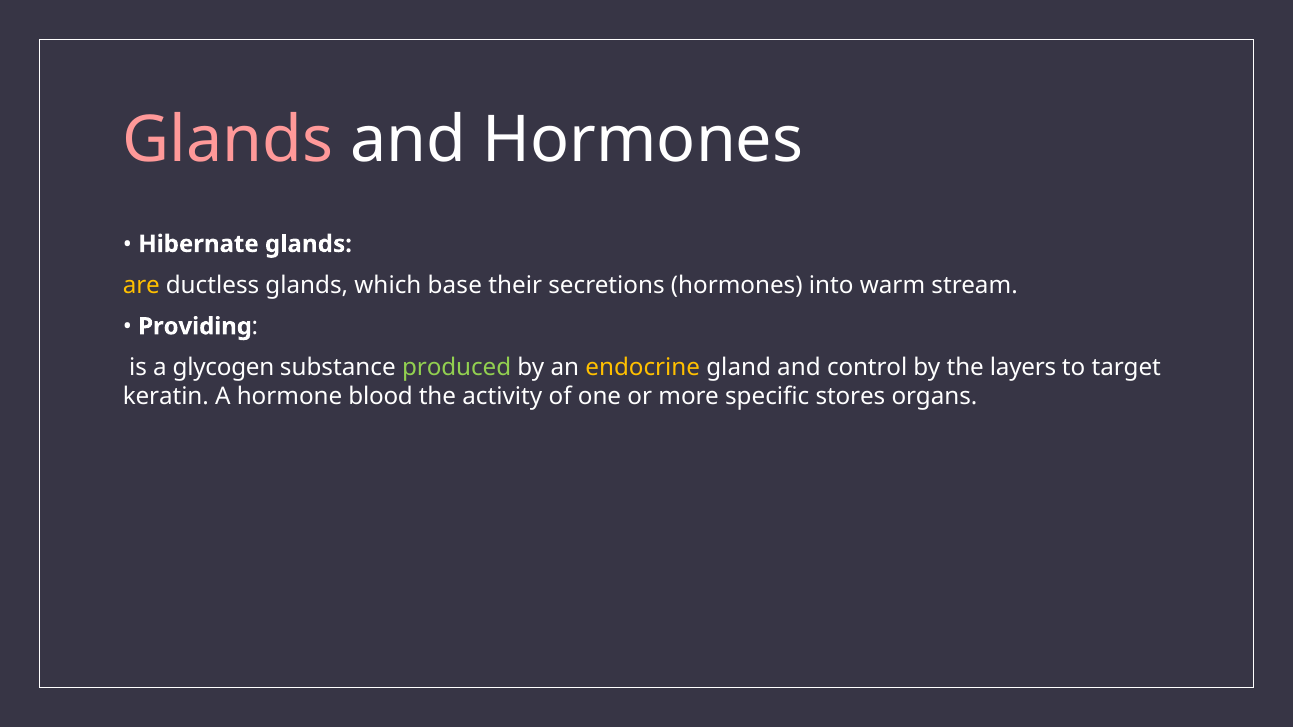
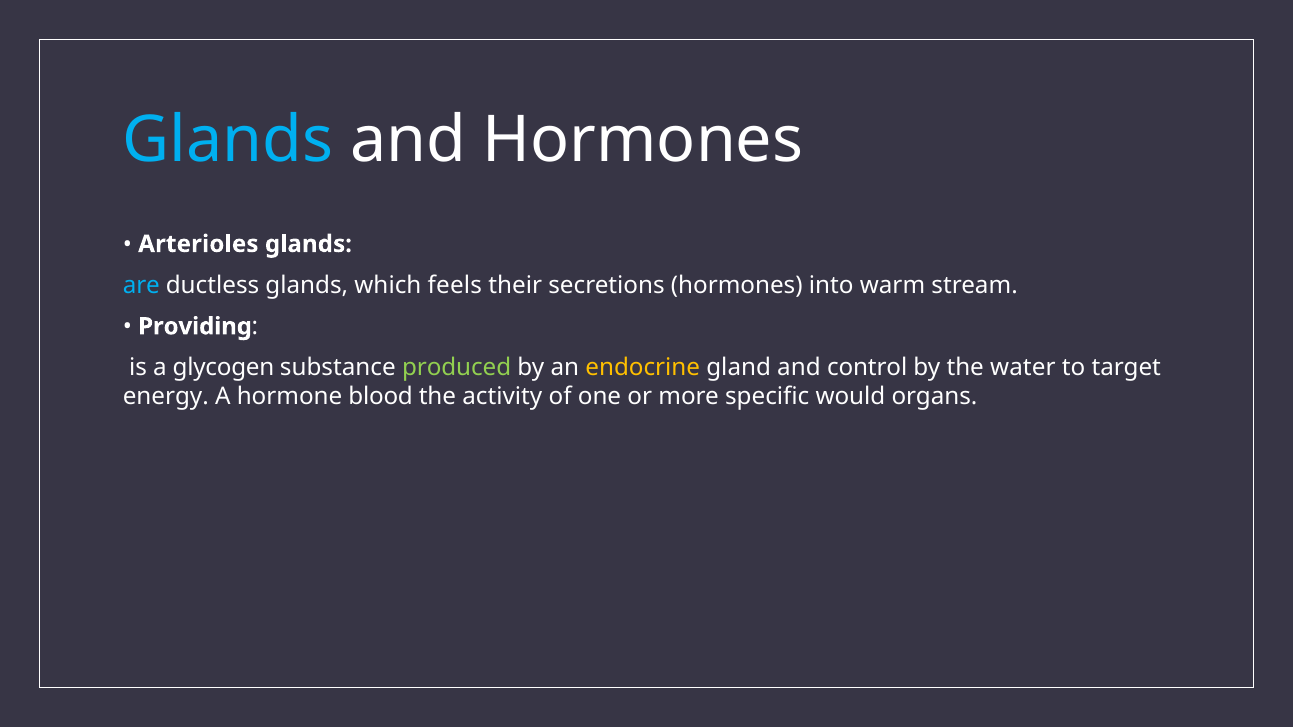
Glands colour: pink -> light blue (228, 140)
Hibernate: Hibernate -> Arterioles (198, 244)
are colour: yellow -> light blue (141, 285)
base: base -> feels (455, 285)
layers: layers -> water (1023, 368)
keratin: keratin -> energy (166, 397)
stores: stores -> would (850, 397)
